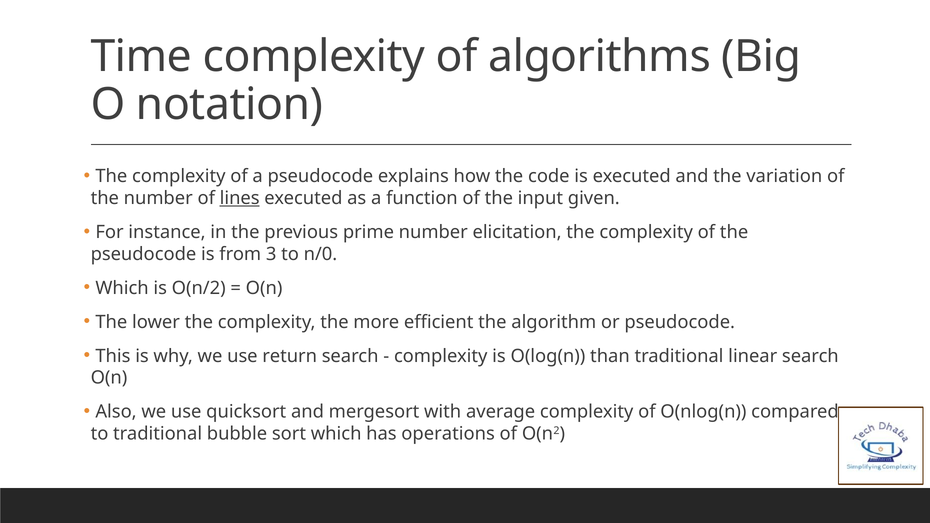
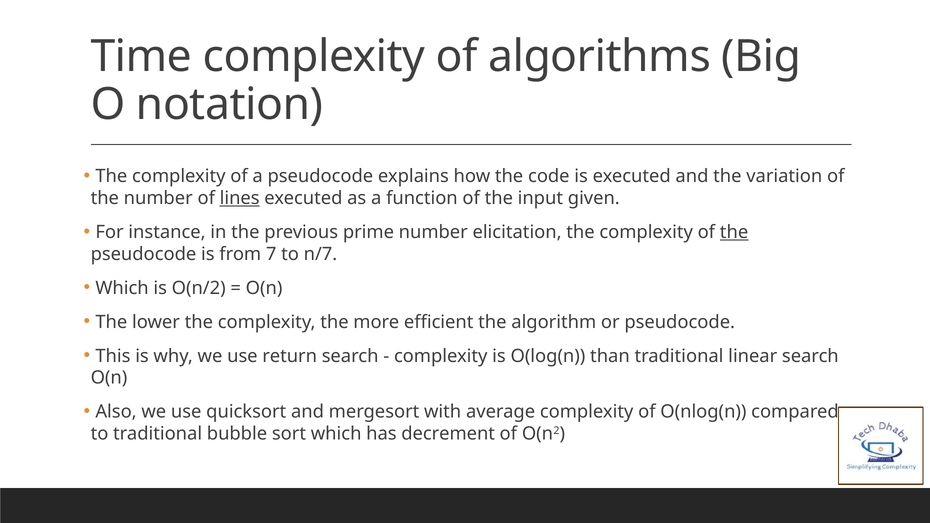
the underline: none -> present (734, 232)
3: 3 -> 7 (271, 254)
n/0: n/0 -> n/7 (320, 254)
operations: operations -> decrement (448, 434)
